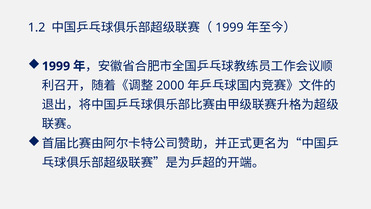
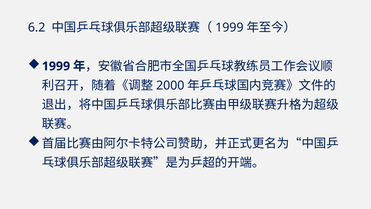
1.2: 1.2 -> 6.2 (37, 28)
